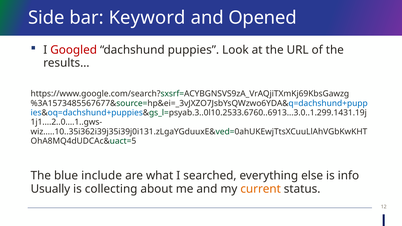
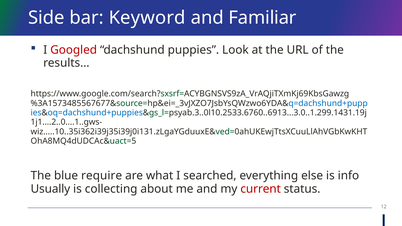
Opened: Opened -> Familiar (263, 18)
include: include -> require (102, 176)
current colour: orange -> red (261, 189)
